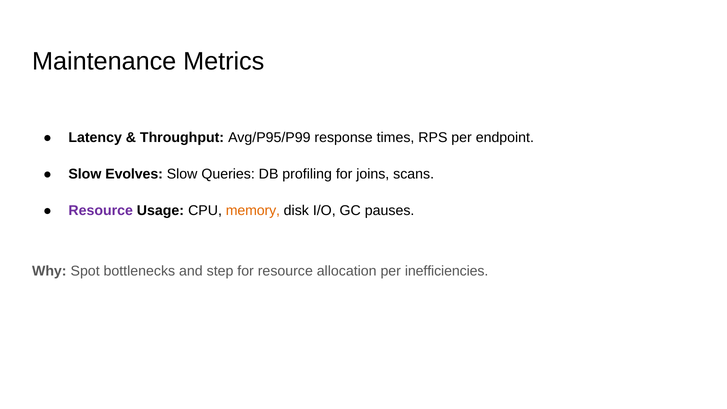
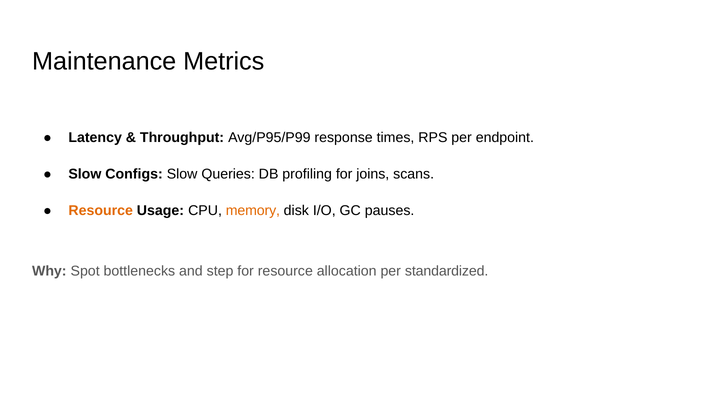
Evolves: Evolves -> Configs (134, 174)
Resource colour: purple -> orange (101, 210)
inefficiencies: inefficiencies -> standardized (447, 271)
